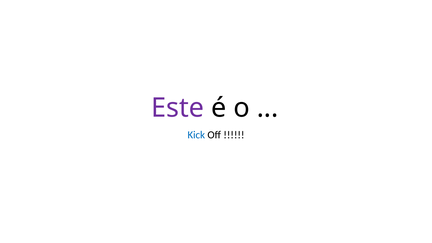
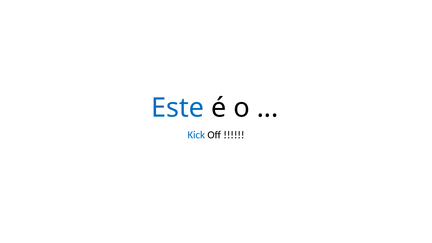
Este colour: purple -> blue (178, 108)
